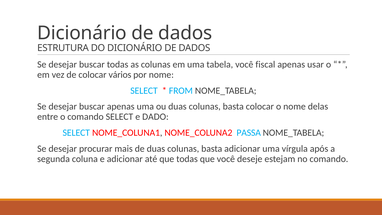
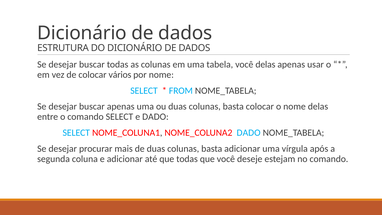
você fiscal: fiscal -> delas (265, 64)
NOME_COLUNA2 PASSA: PASSA -> DADO (249, 133)
